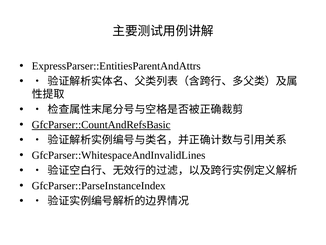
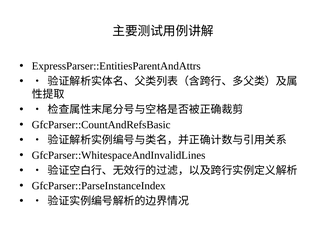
GfcParser::CountAndRefsBasic underline: present -> none (101, 125)
